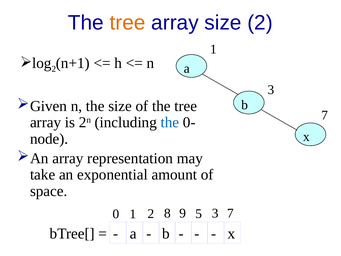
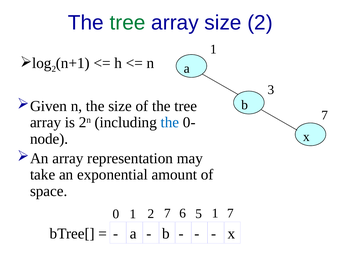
tree colour: orange -> green (128, 23)
2 8: 8 -> 7 (167, 213)
9: 9 -> 6 (183, 213)
5 3: 3 -> 1 (215, 213)
